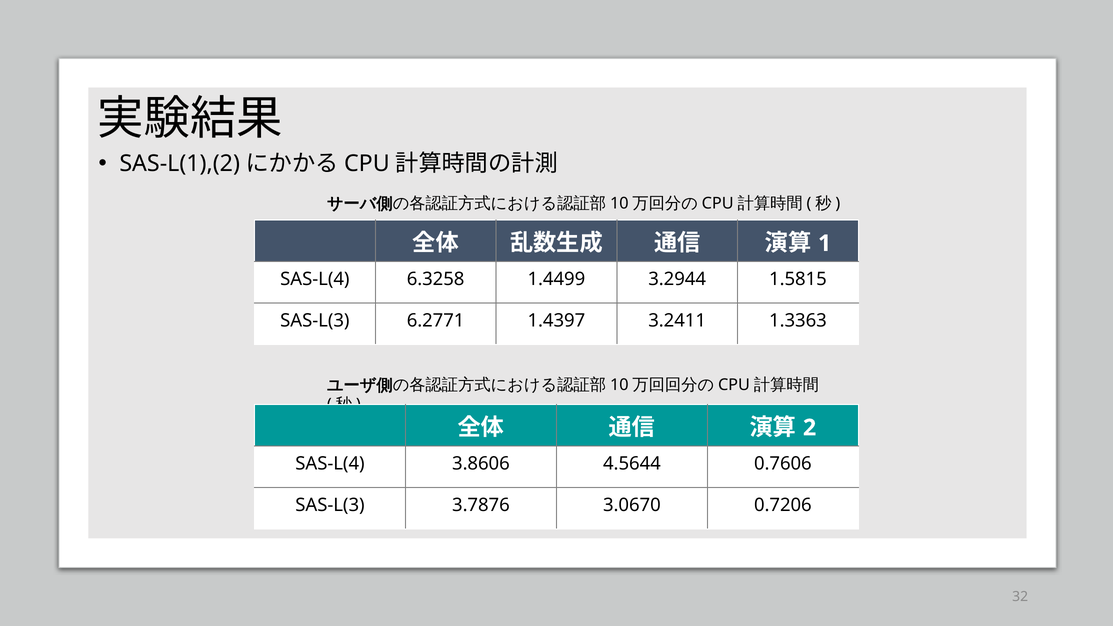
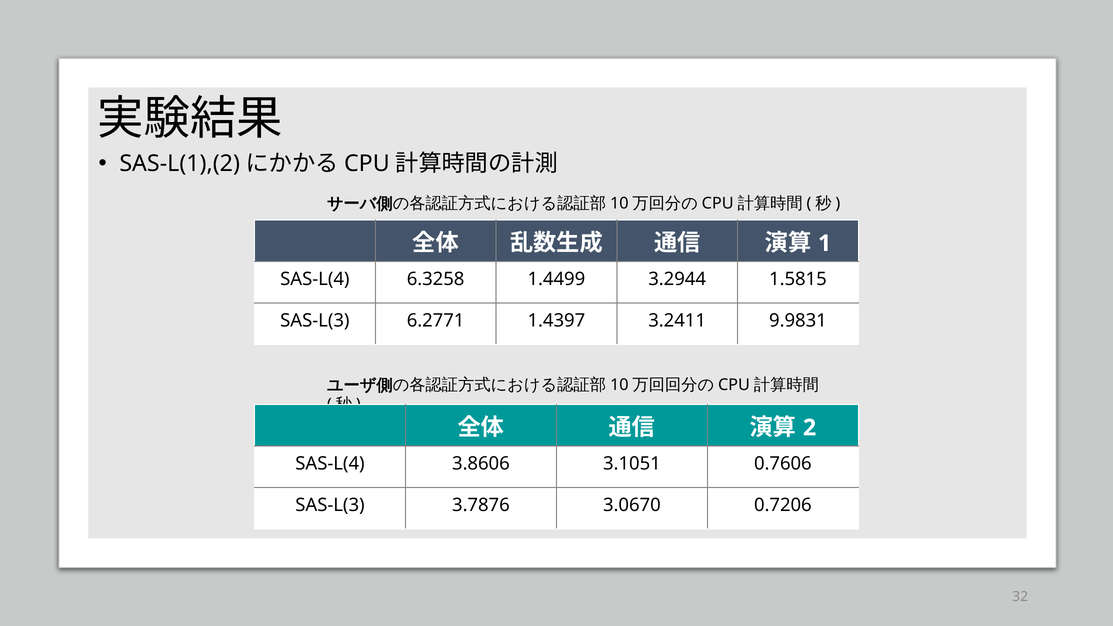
1.3363: 1.3363 -> 9.9831 (798, 321)
4.5644: 4.5644 -> 3.1051 (632, 464)
